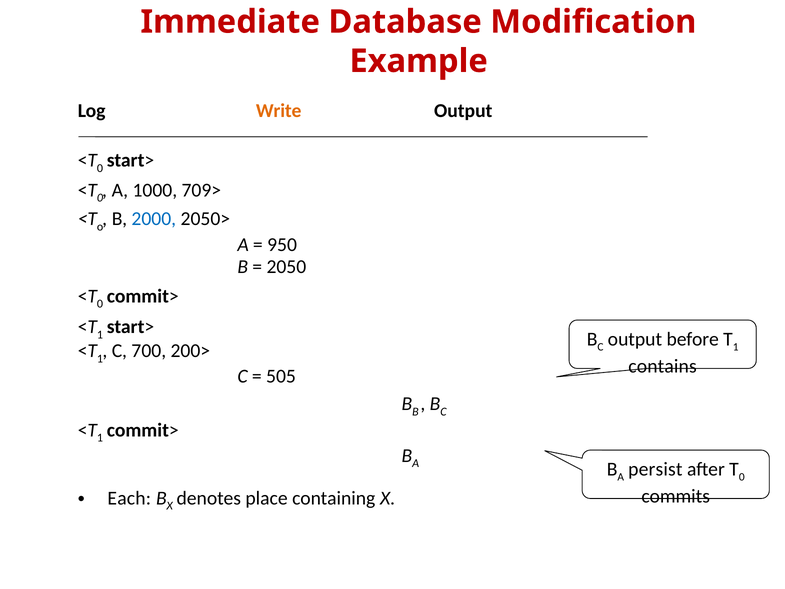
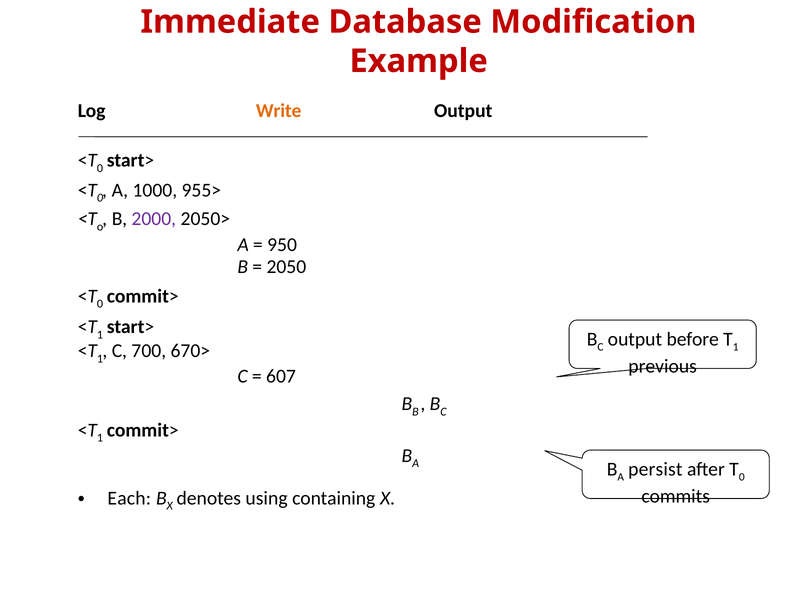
709>: 709> -> 955> (201, 190)
2000 colour: blue -> purple (154, 219)
200>: 200> -> 670> (190, 351)
contains: contains -> previous (663, 366)
505: 505 -> 607 (281, 376)
place: place -> using (267, 498)
